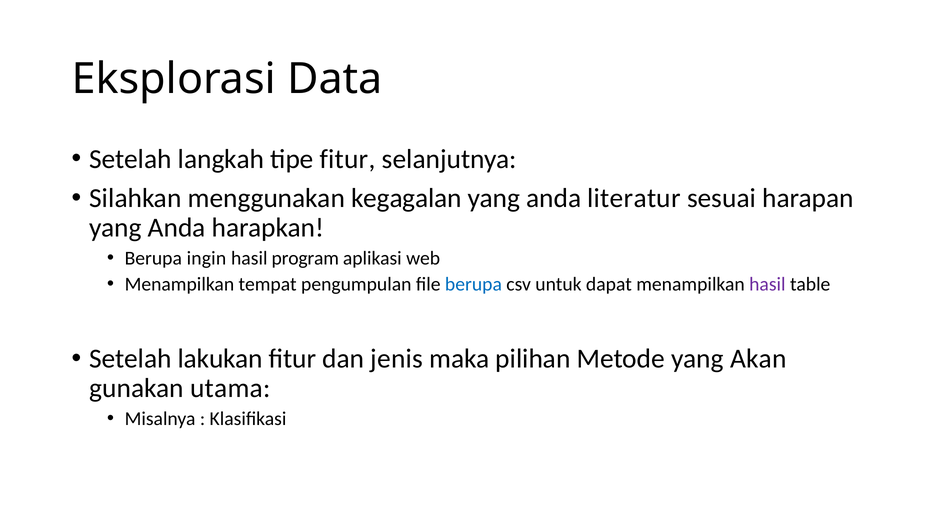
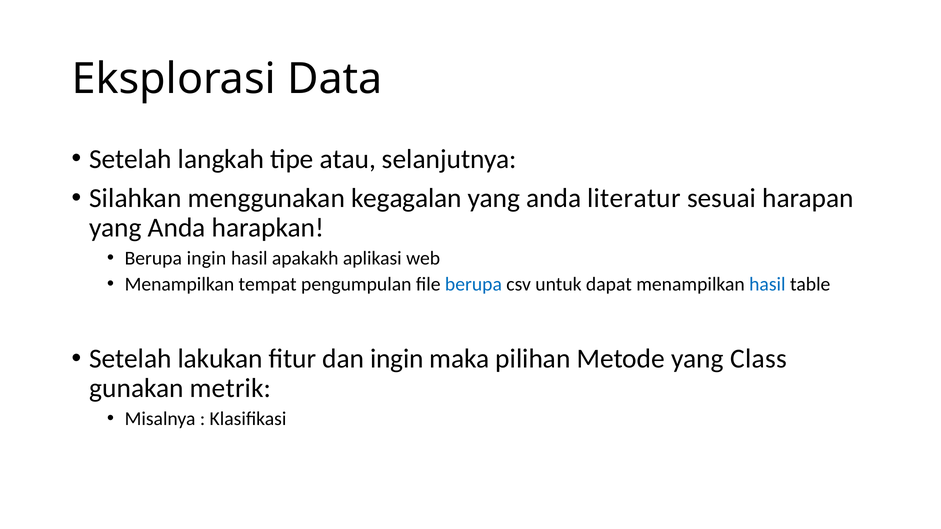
tipe fitur: fitur -> atau (348, 159)
program: program -> apakakh (305, 258)
hasil colour: purple -> blue (767, 284)
dan jenis: jenis -> ingin (397, 359)
Akan: Akan -> Class (758, 359)
utama: utama -> metrik (231, 389)
